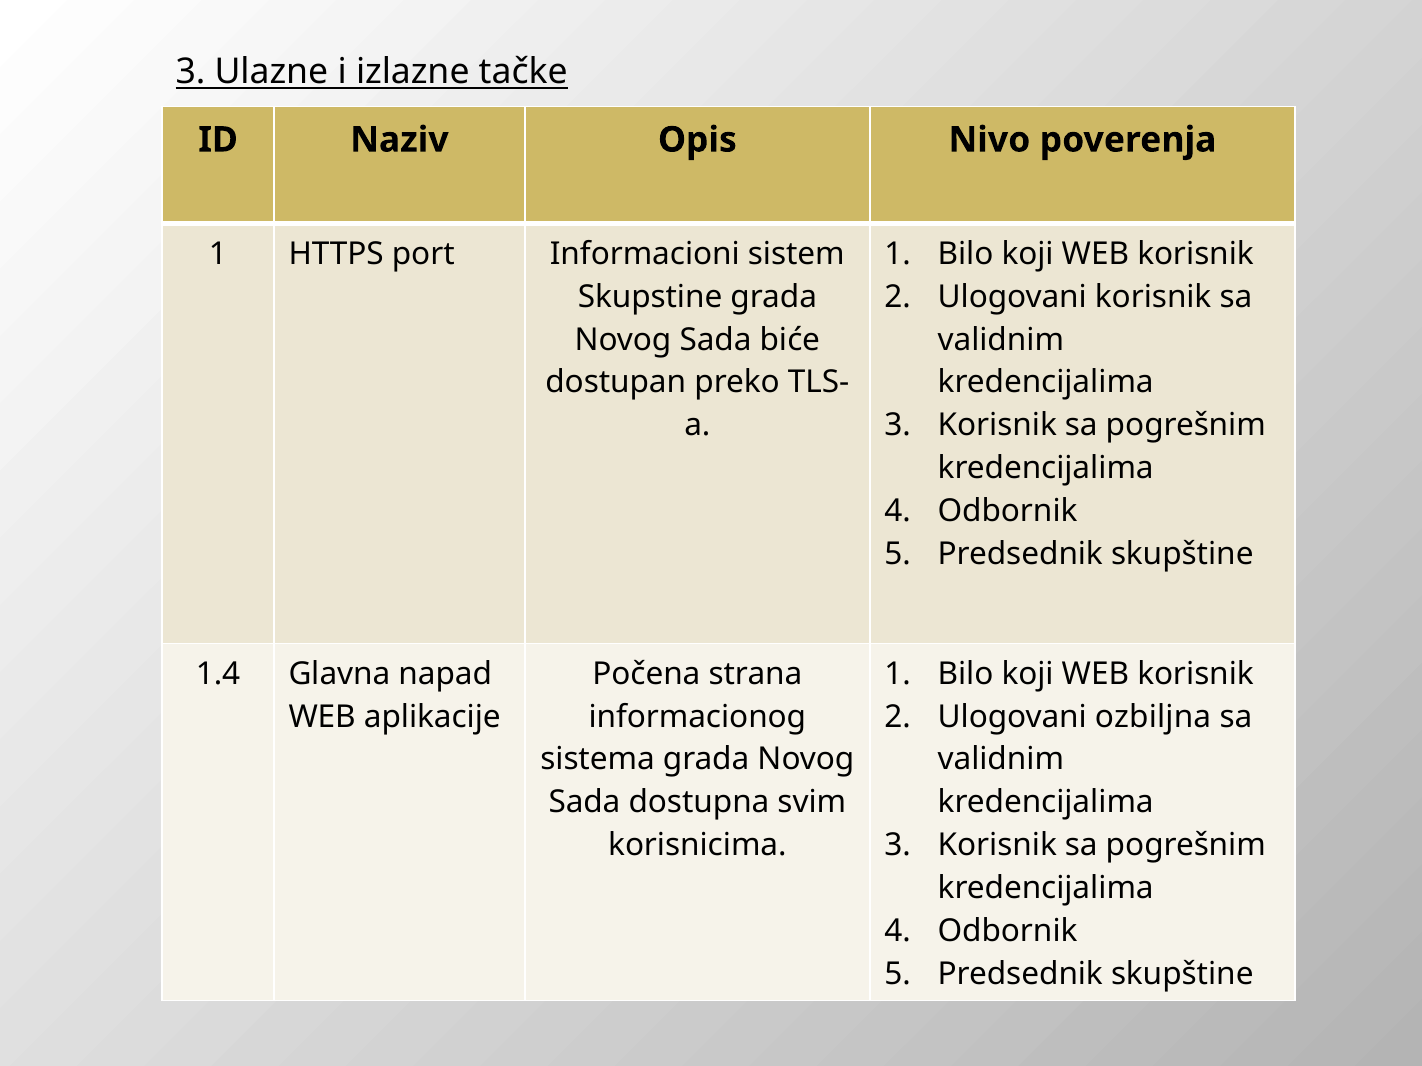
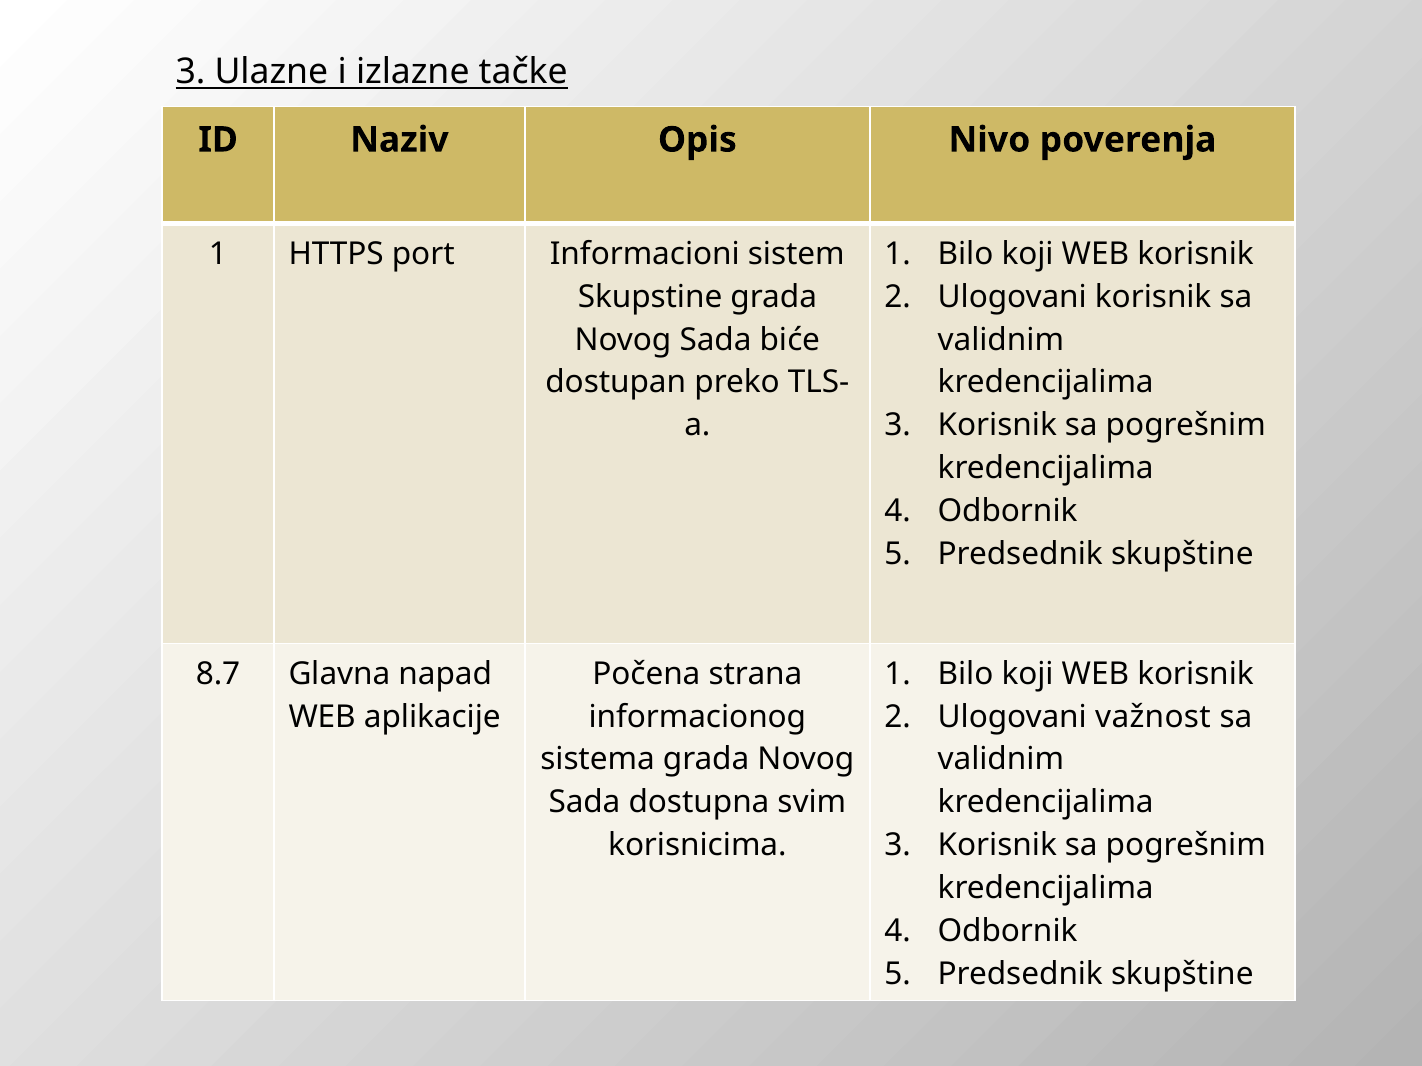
1.4: 1.4 -> 8.7 (218, 674)
ozbiljna: ozbiljna -> važnost (1153, 717)
